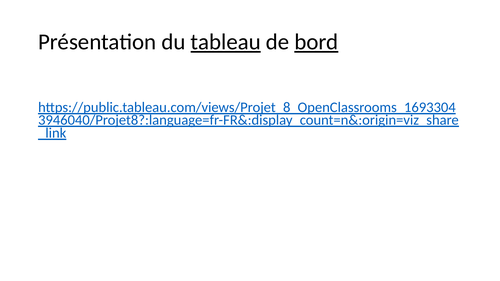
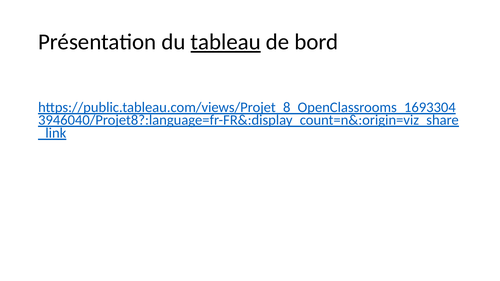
bord underline: present -> none (316, 42)
